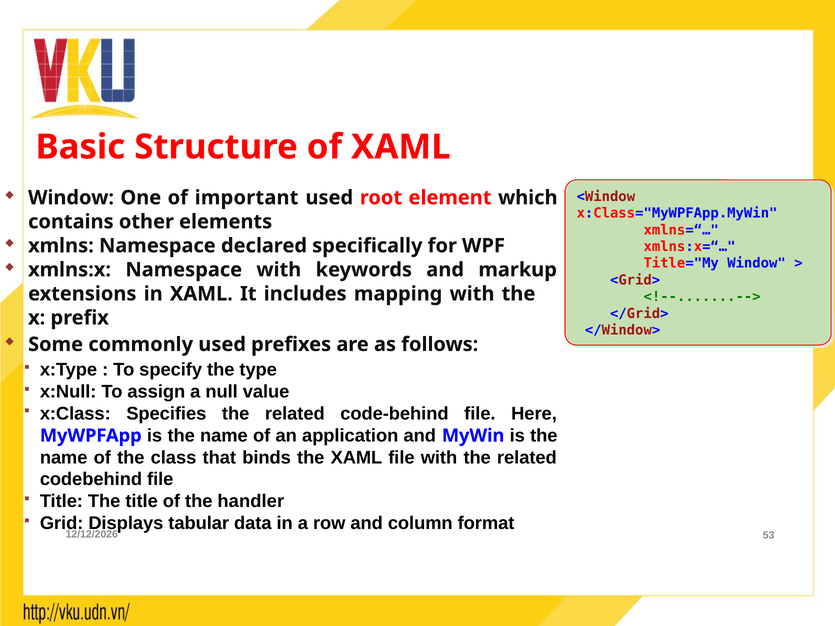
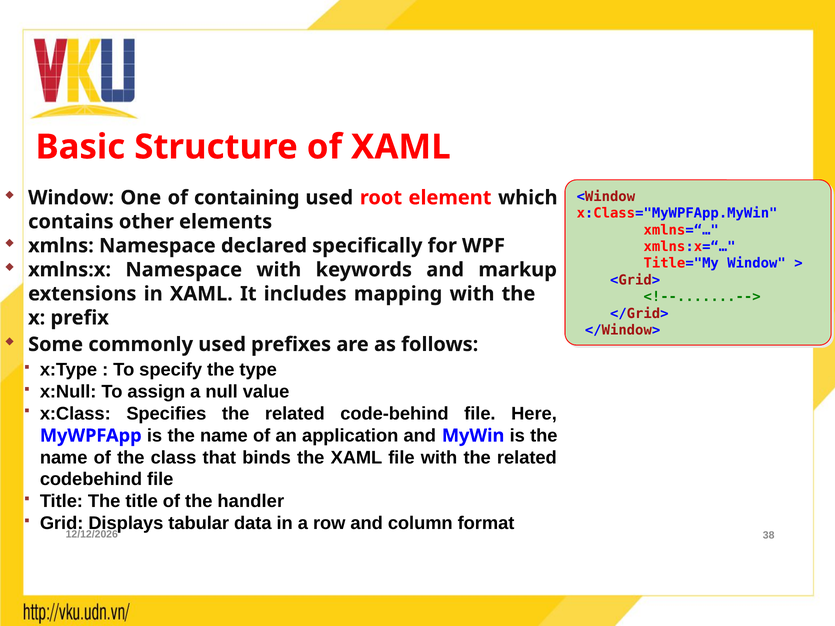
important: important -> containing (247, 198)
53: 53 -> 38 (769, 535)
